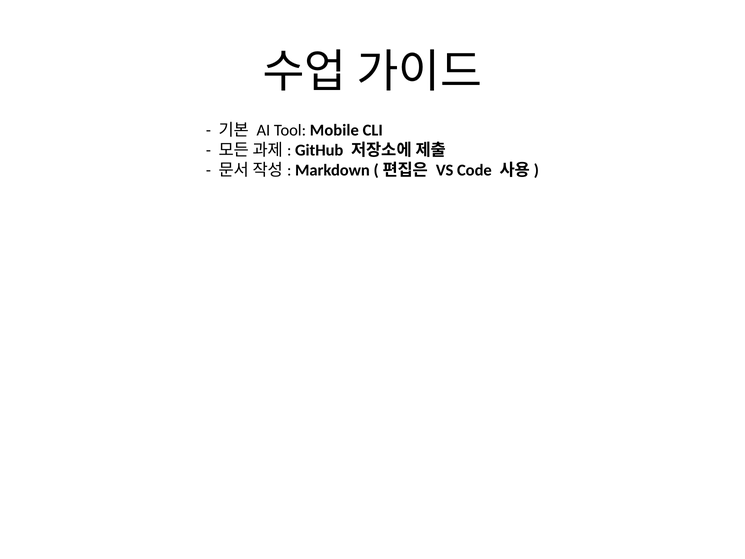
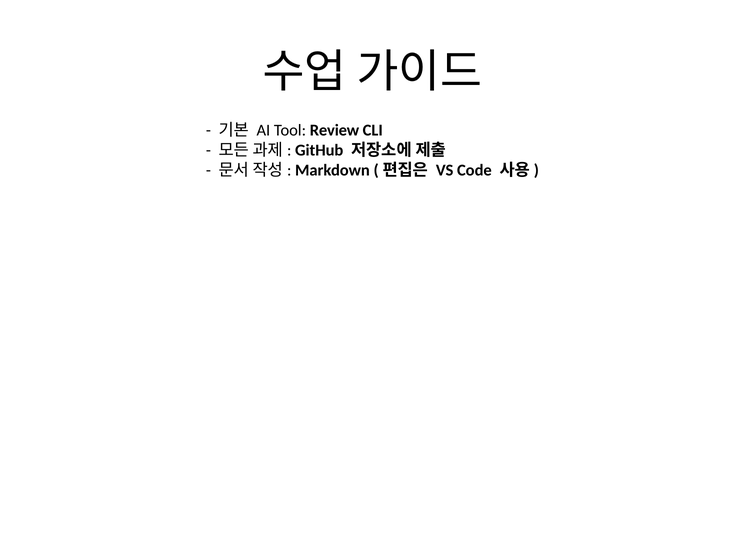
Mobile: Mobile -> Review (334, 130)
